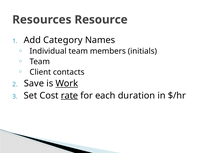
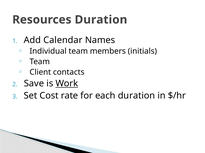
Resources Resource: Resource -> Duration (101, 20)
Category: Category -> Calendar (63, 40)
rate underline: present -> none (70, 96)
